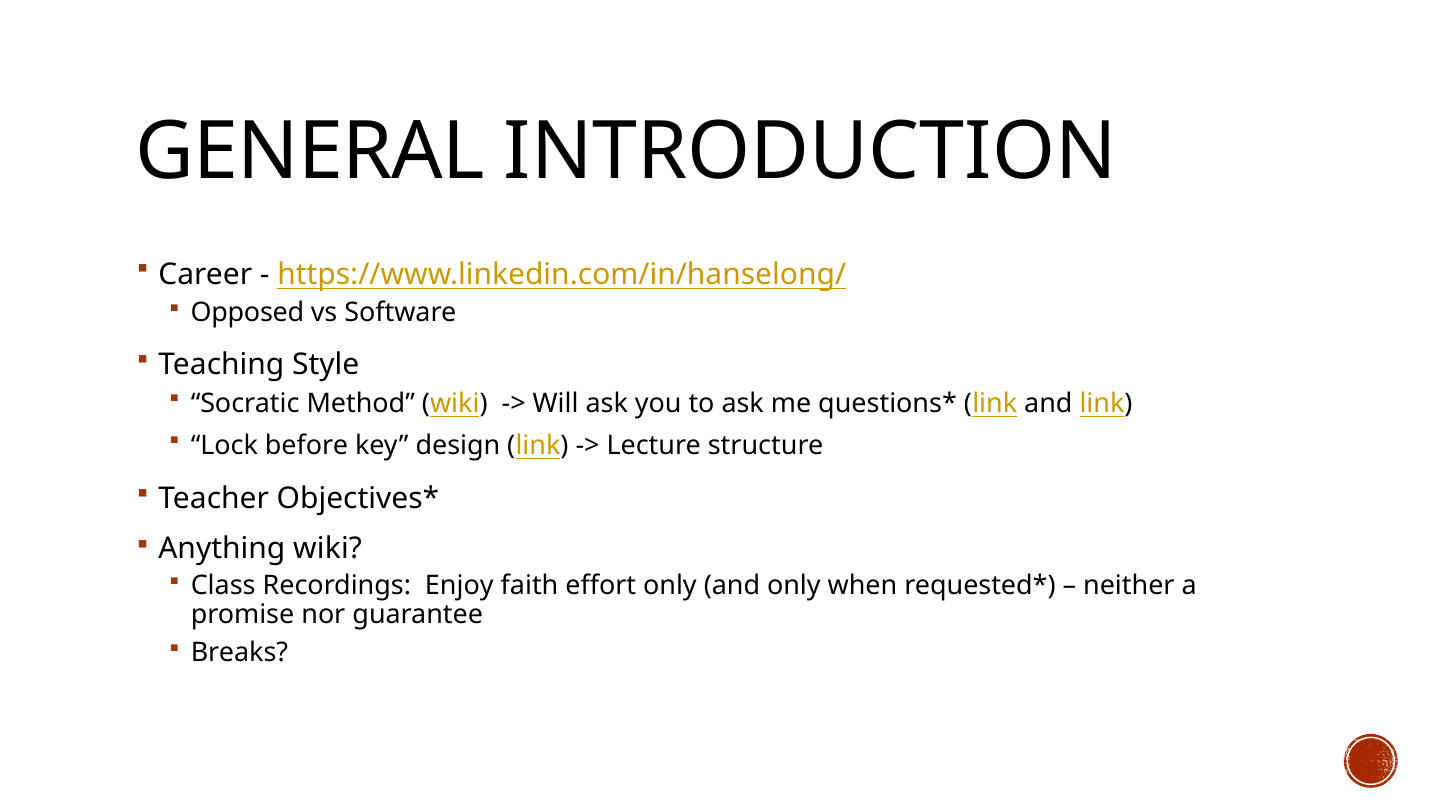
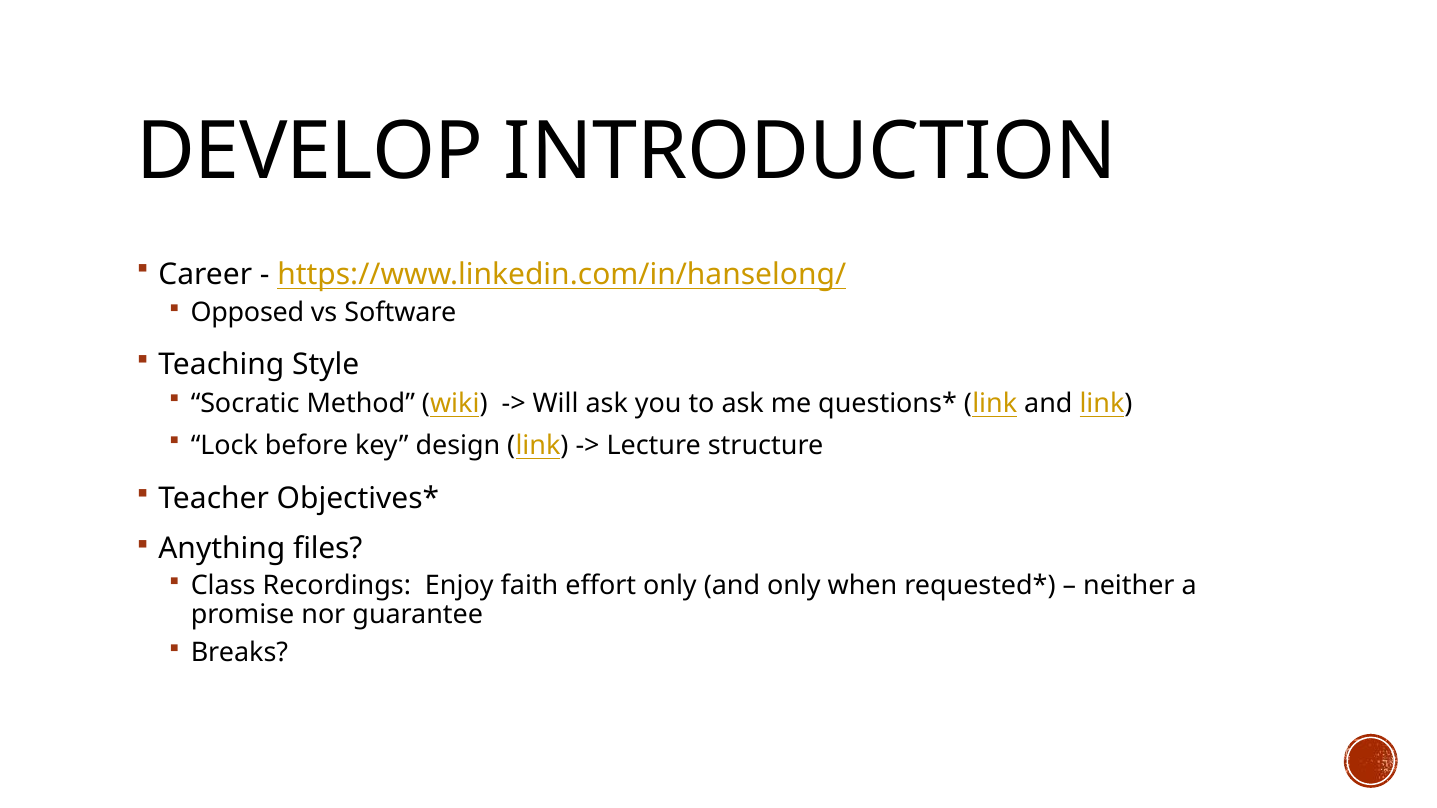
GENERAL: GENERAL -> DEVELOP (310, 151)
Anything wiki: wiki -> files (328, 549)
